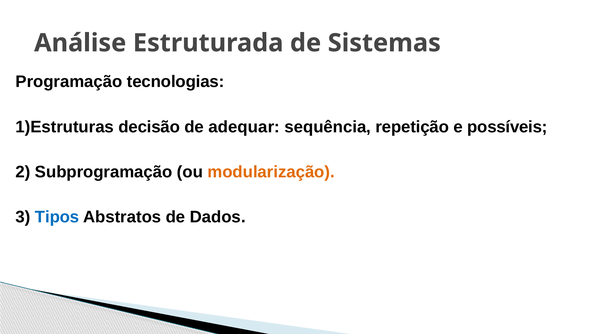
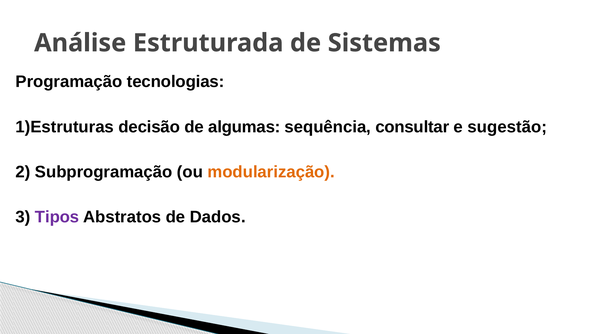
adequar: adequar -> algumas (244, 127)
repetição: repetição -> consultar (412, 127)
possíveis: possíveis -> sugestão (507, 127)
Tipos colour: blue -> purple (57, 217)
